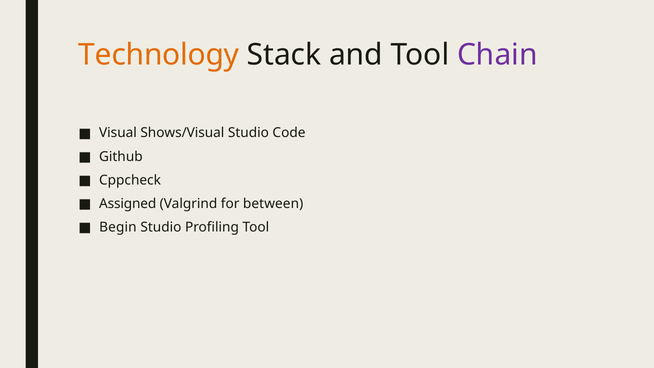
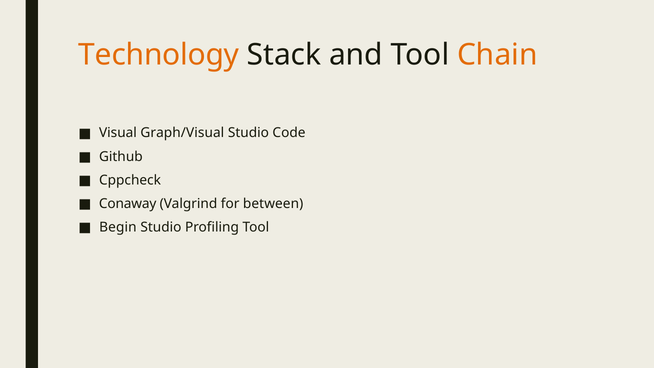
Chain colour: purple -> orange (497, 55)
Shows/Visual: Shows/Visual -> Graph/Visual (182, 133)
Assigned: Assigned -> Conaway (128, 204)
